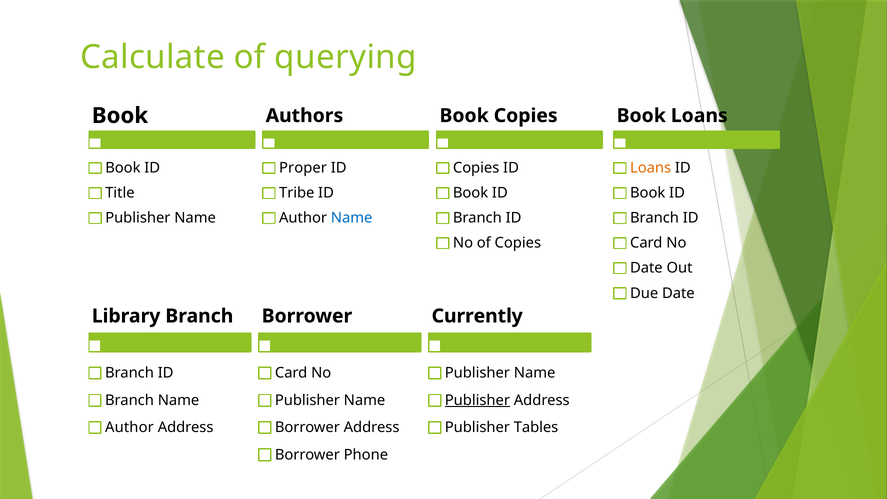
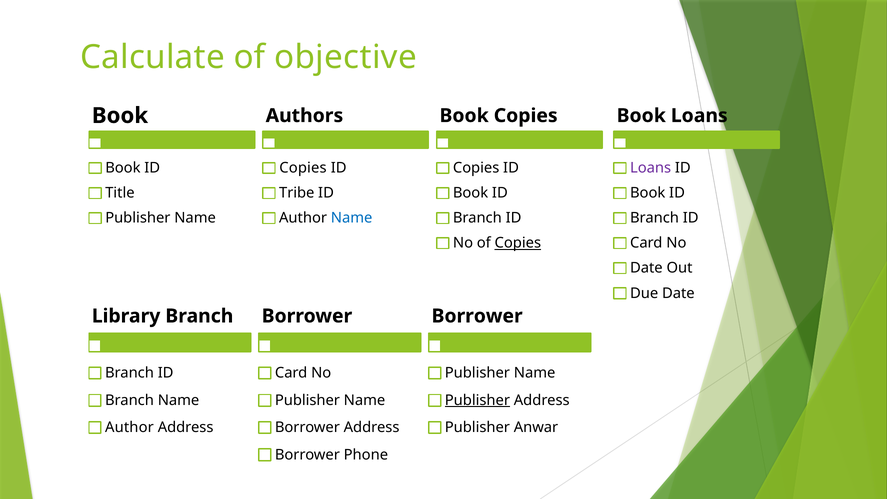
querying: querying -> objective (346, 57)
Proper: Proper -> Copies (303, 168)
Loans colour: orange -> purple (651, 168)
Copies underline: none -> present (518, 243)
Currently: Currently -> Borrower (477, 316)
Tables: Tables -> Anwar (536, 427)
